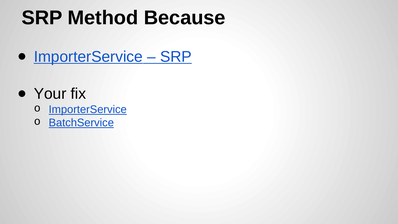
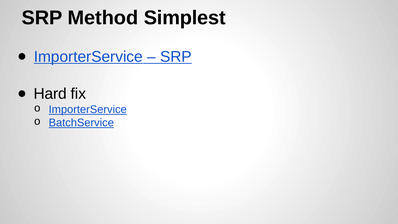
Because: Because -> Simplest (185, 18)
Your: Your -> Hard (50, 94)
